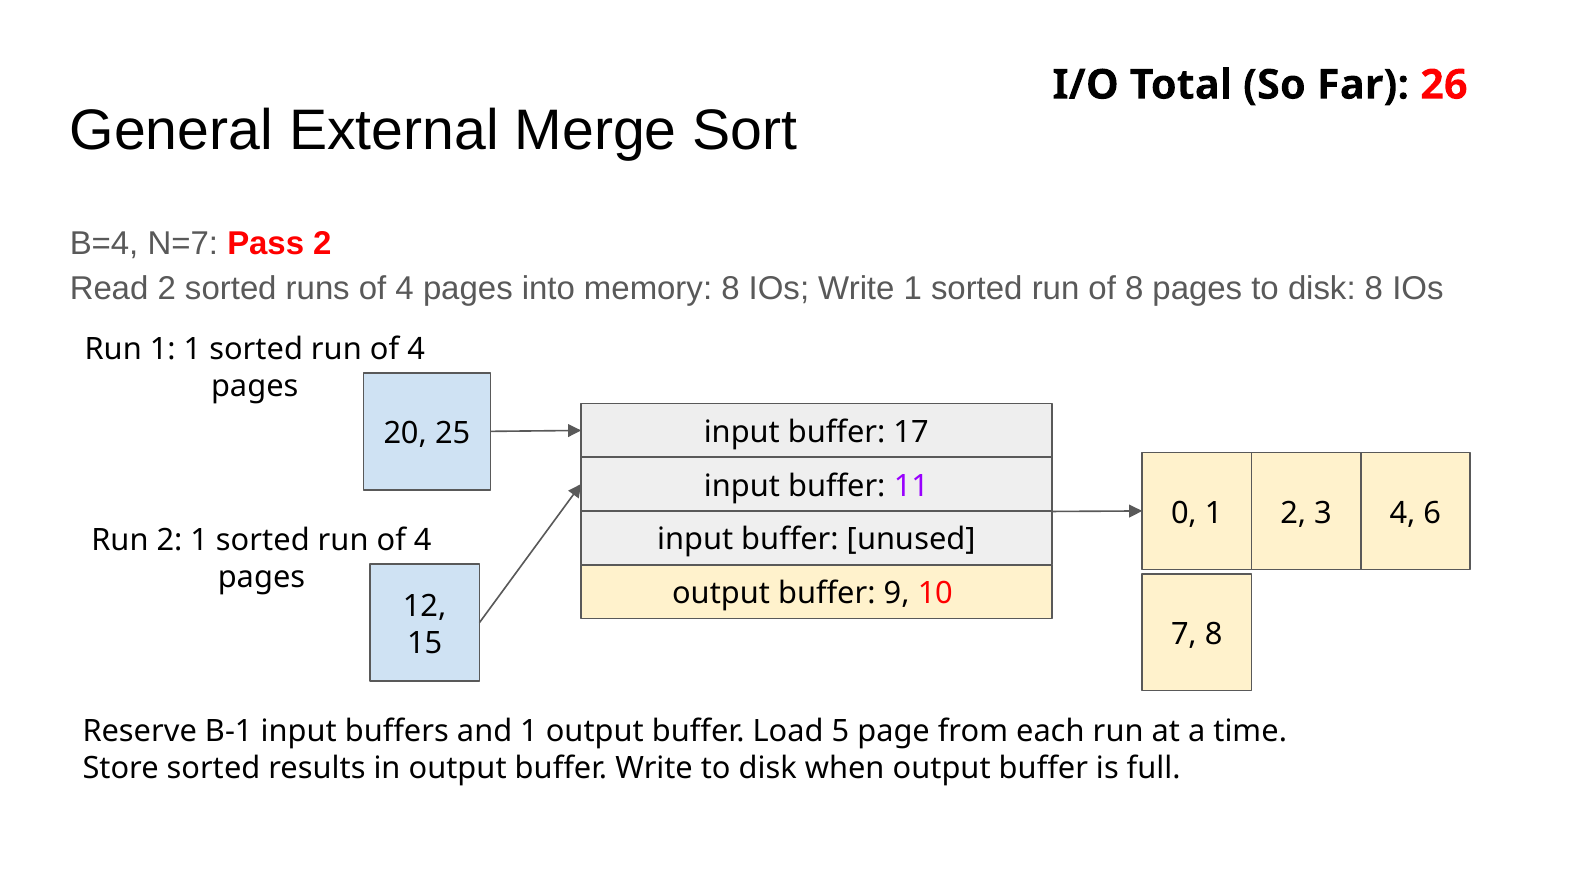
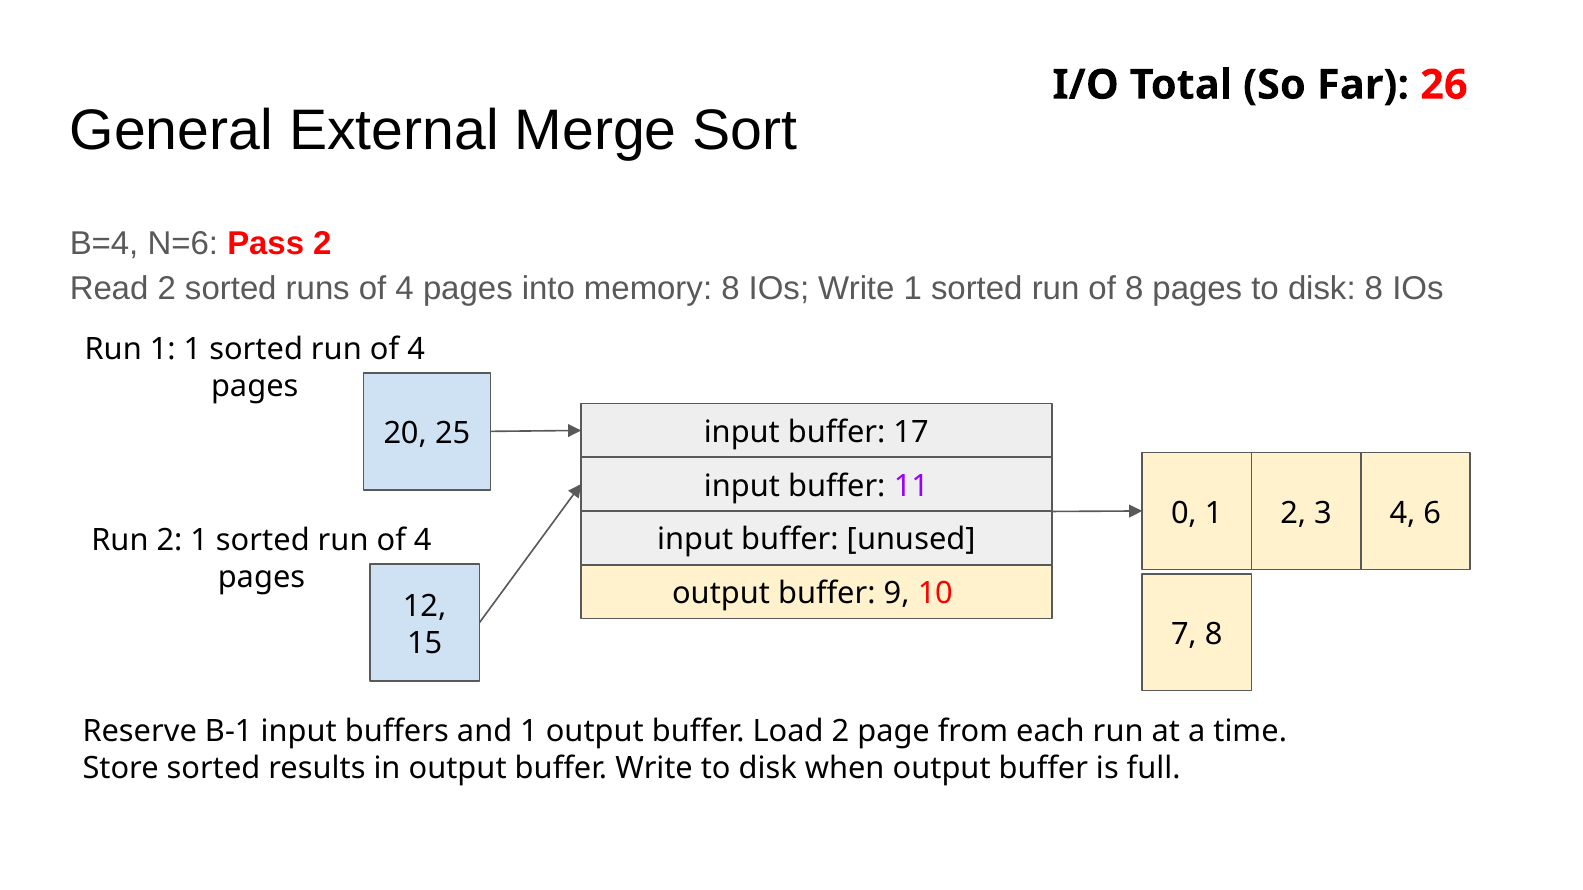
N=7: N=7 -> N=6 (183, 243)
Load 5: 5 -> 2 (841, 732)
